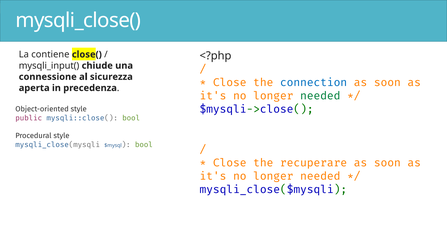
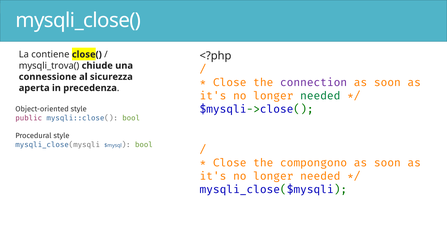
mysqli_input(: mysqli_input( -> mysqli_trova( (49, 66)
connection colour: blue -> purple (314, 83)
recuperare: recuperare -> compongono (314, 163)
